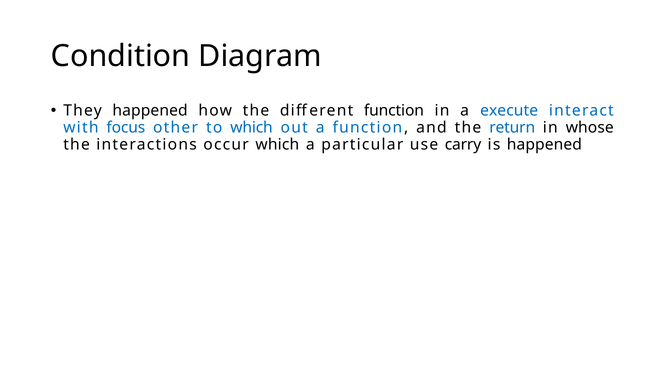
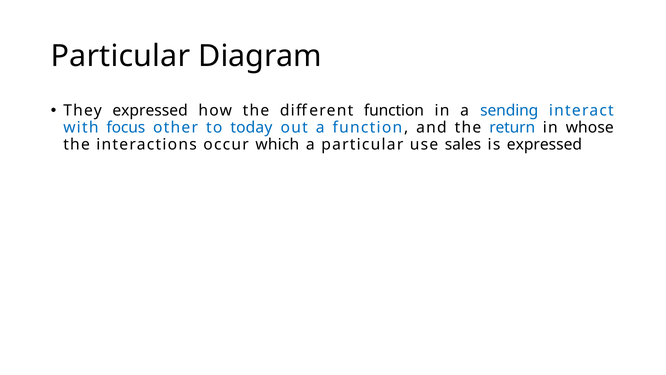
Condition: Condition -> Particular (120, 56)
They happened: happened -> expressed (150, 111)
execute: execute -> sending (509, 111)
to which: which -> today (251, 127)
carry: carry -> sales (463, 144)
is happened: happened -> expressed (544, 144)
